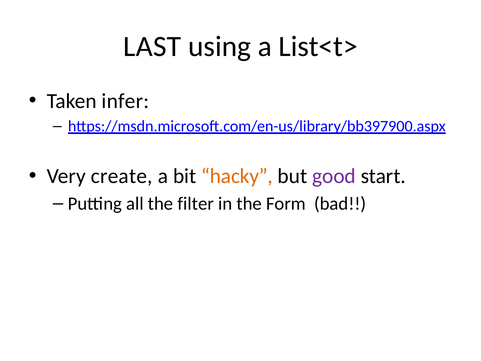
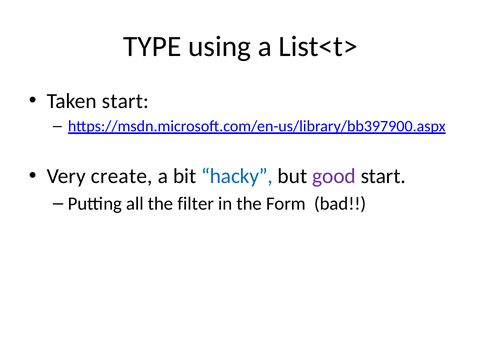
LAST: LAST -> TYPE (152, 47)
Taken infer: infer -> start (125, 101)
hacky colour: orange -> blue (237, 176)
